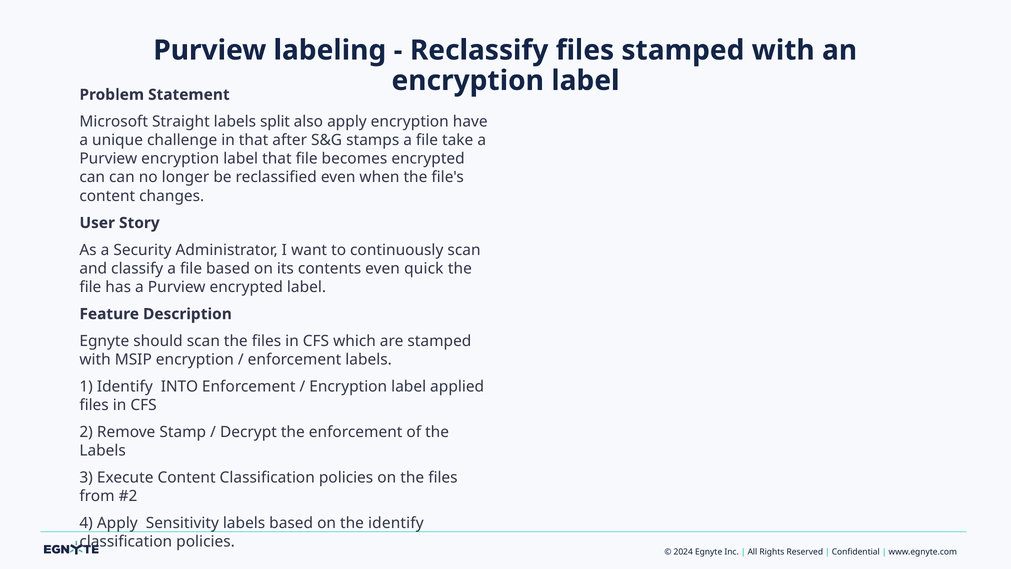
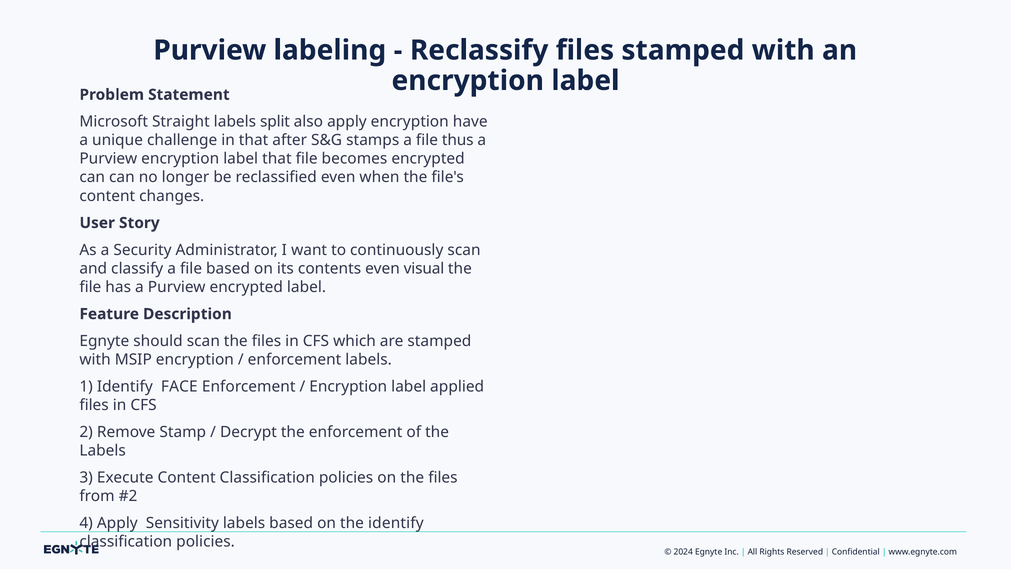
take: take -> thus (458, 140)
quick: quick -> visual (424, 268)
INTO: INTO -> FACE (179, 386)
